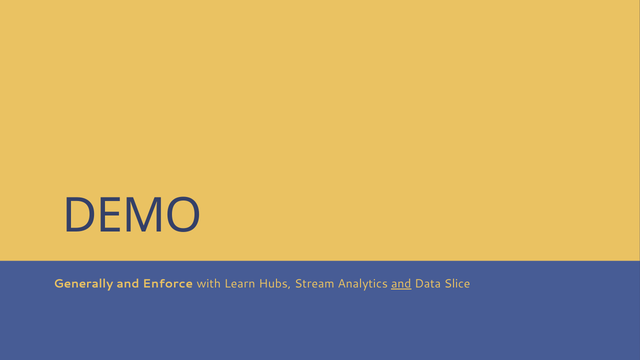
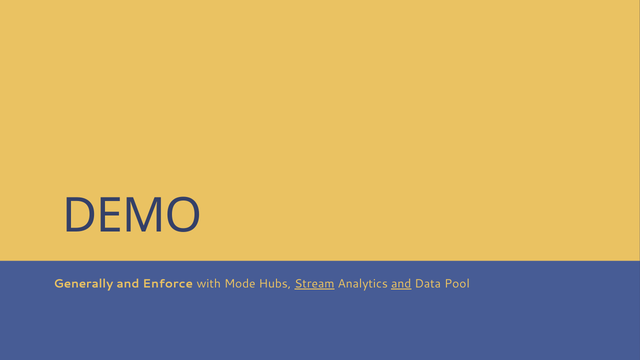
Learn: Learn -> Mode (240, 284)
Stream underline: none -> present (314, 284)
Slice: Slice -> Pool (457, 284)
